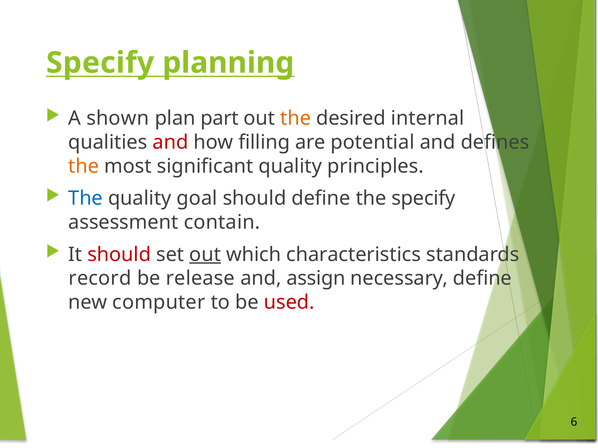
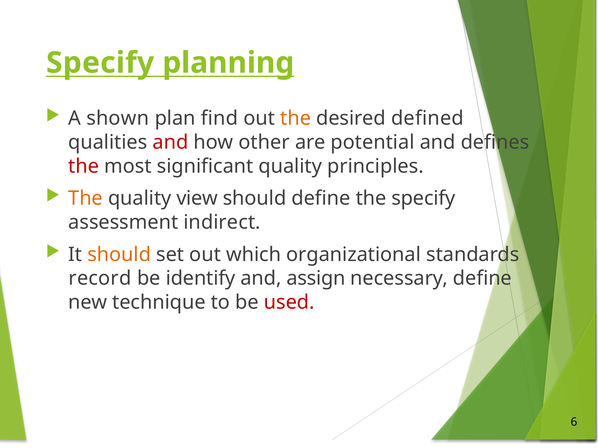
part: part -> find (219, 119)
internal: internal -> defined (427, 119)
filling: filling -> other (264, 142)
the colour: orange -> red (84, 166)
The colour: blue -> orange (86, 199)
goal: goal -> view (197, 199)
contain: contain -> indirect (222, 223)
should colour: red -> orange (119, 255)
out underline: present -> none (205, 255)
characteristics: characteristics -> organizational (354, 255)
release: release -> identify (201, 279)
computer: computer -> technique (159, 303)
